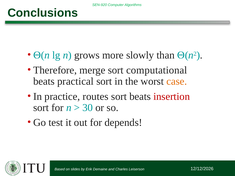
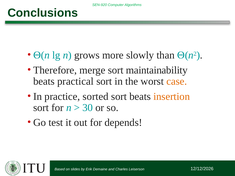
computational: computational -> maintainability (157, 70)
routes: routes -> sorted (96, 97)
insertion colour: red -> orange (172, 97)
